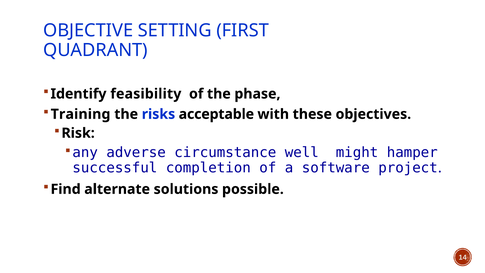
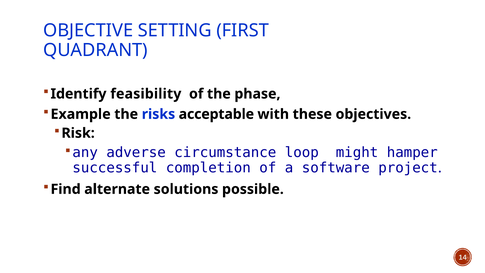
Training: Training -> Example (81, 114)
well: well -> loop (302, 153)
